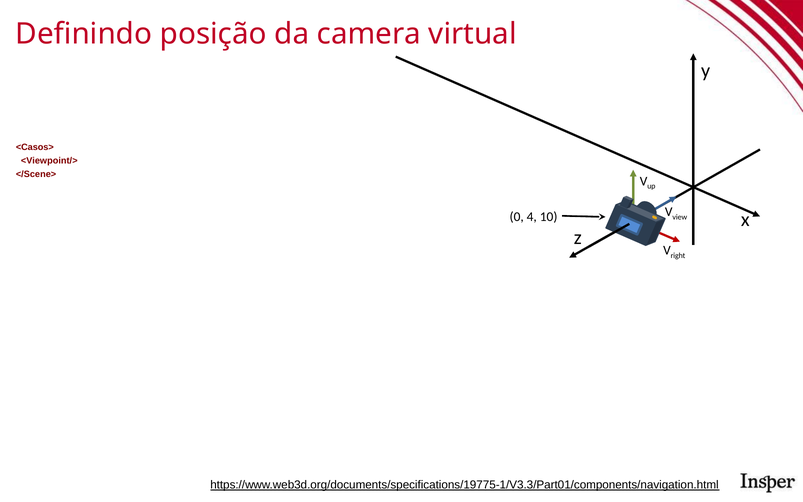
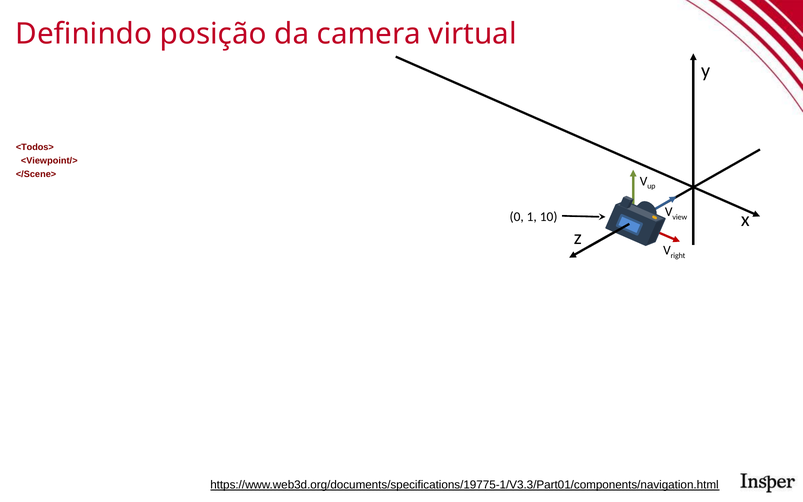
<Casos>: <Casos> -> <Todos> (35, 147)
4: 4 -> 1 (532, 217)
